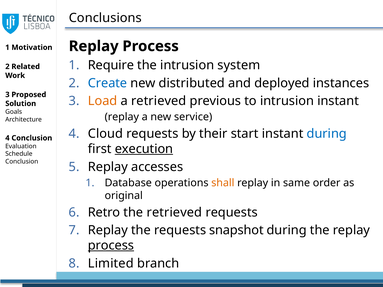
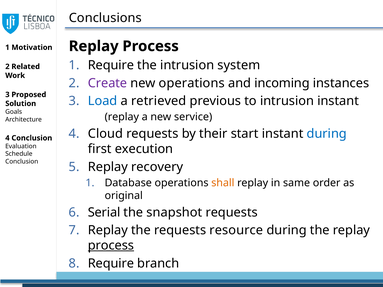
Create colour: blue -> purple (108, 83)
new distributed: distributed -> operations (192, 83)
deployed: deployed -> incoming (282, 83)
Load colour: orange -> blue (103, 101)
execution underline: present -> none (144, 149)
accesses: accesses -> recovery (157, 167)
Retro: Retro -> Serial (104, 212)
the retrieved: retrieved -> snapshot (174, 212)
snapshot: snapshot -> resource (236, 230)
Limited: Limited -> Require (111, 264)
